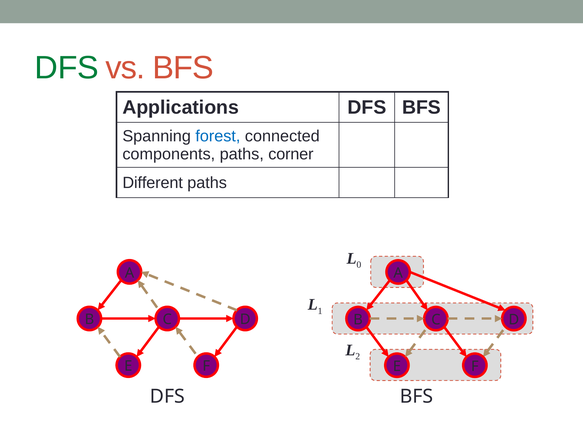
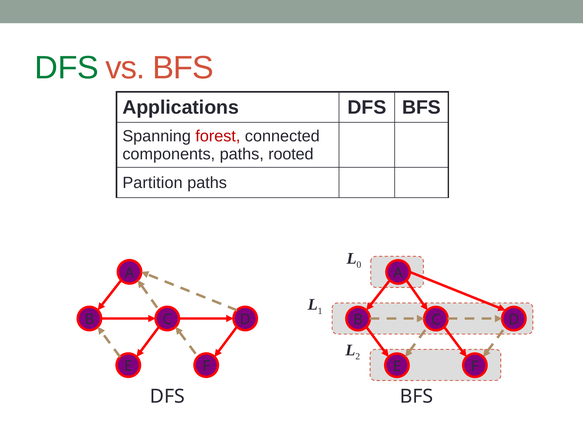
forest colour: blue -> red (218, 136)
corner: corner -> rooted (291, 154)
Different: Different -> Partition (153, 183)
